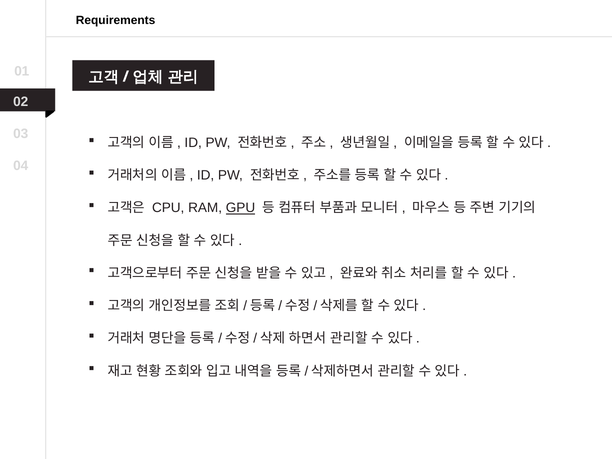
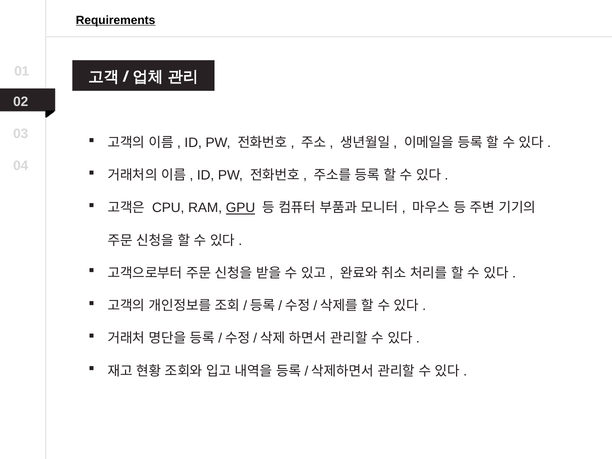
Requirements underline: none -> present (116, 20)
